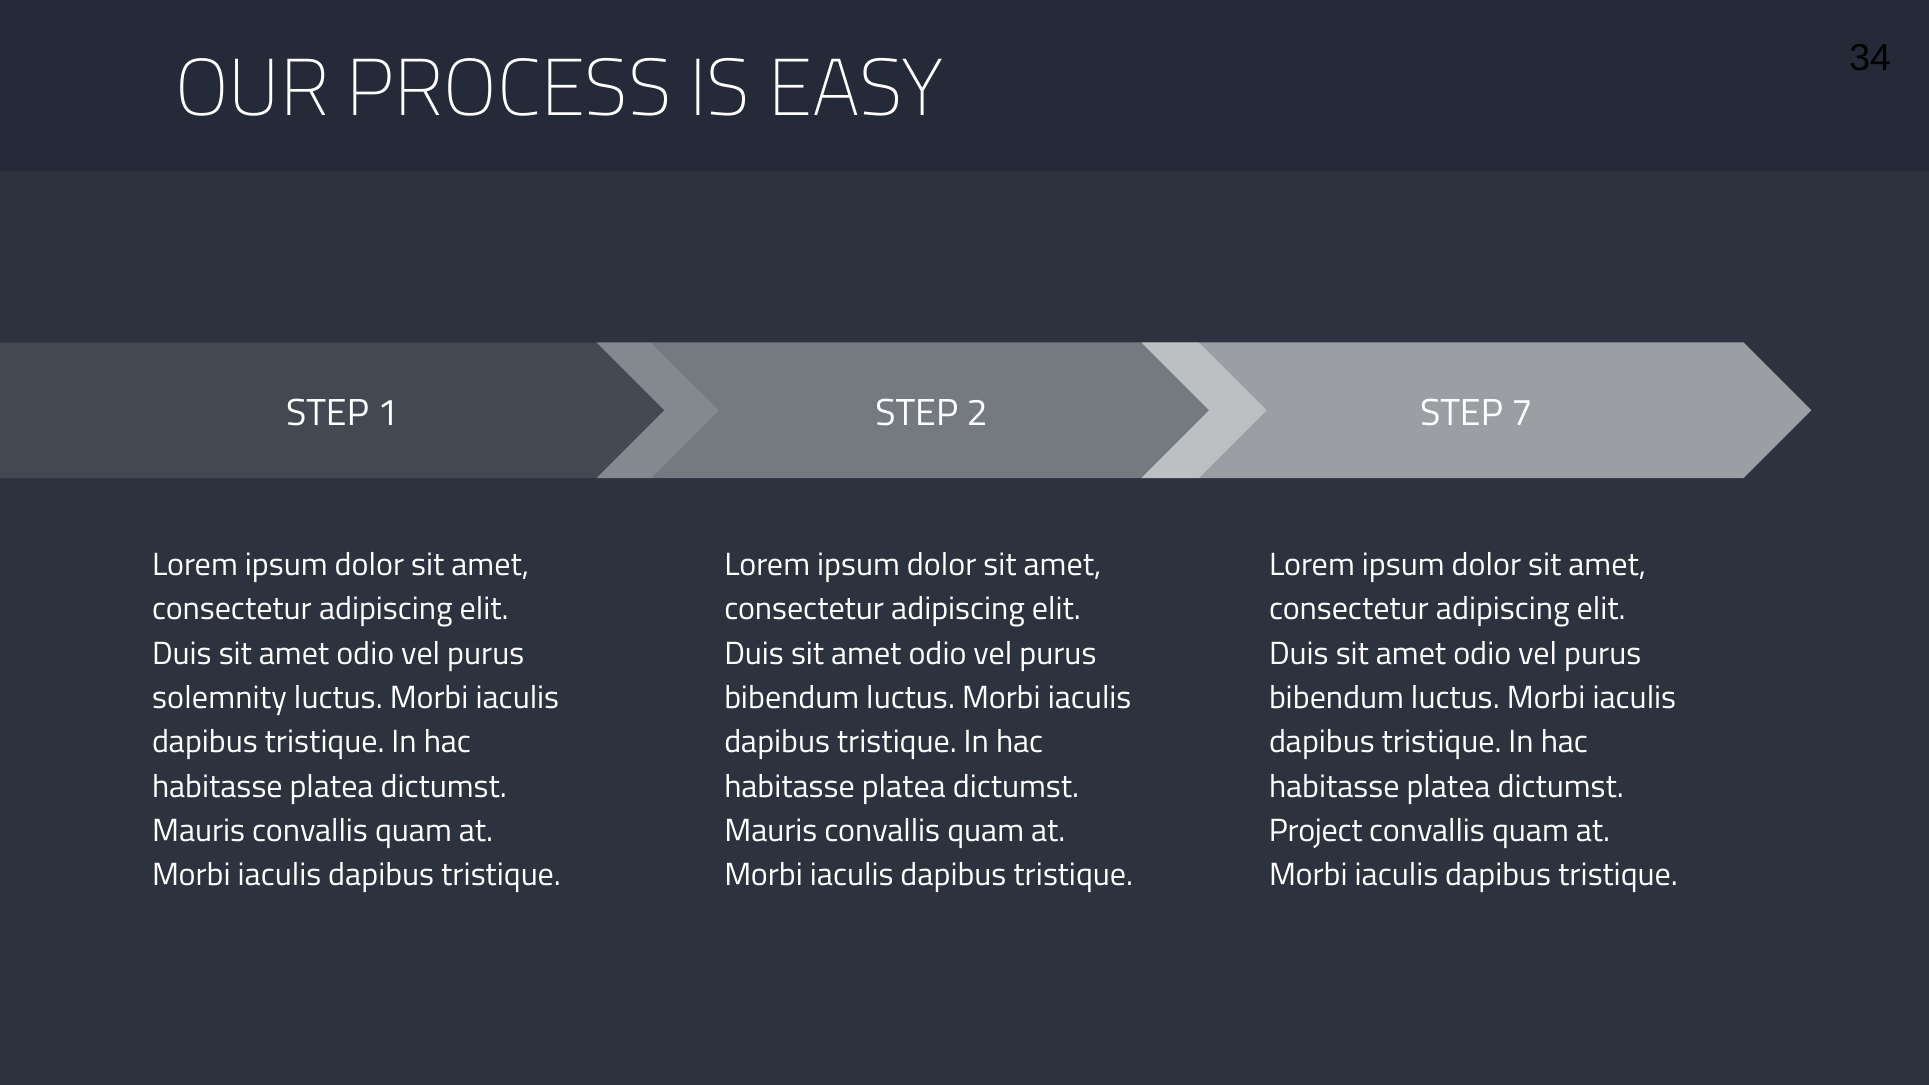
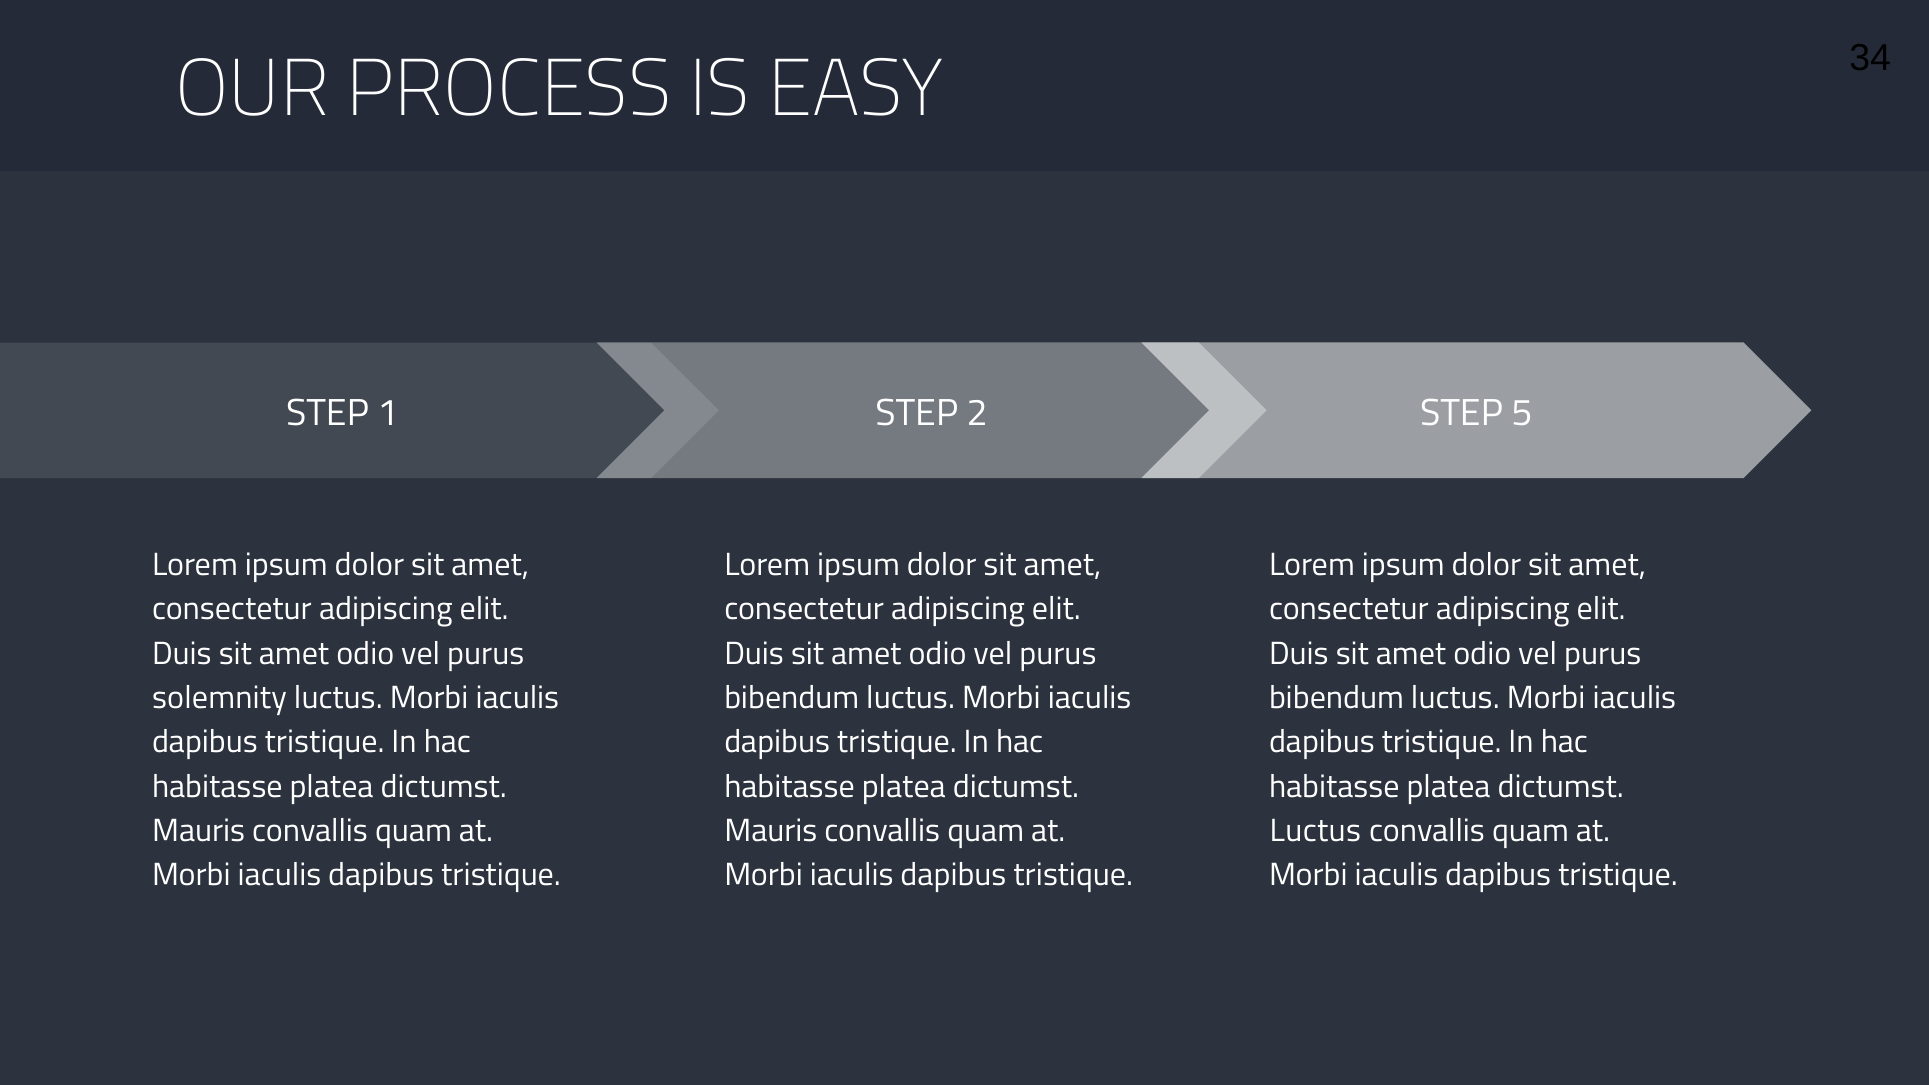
7: 7 -> 5 (1522, 413)
Project: Project -> Luctus (1315, 831)
